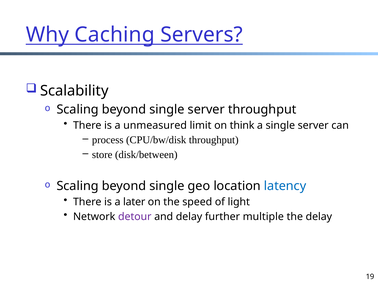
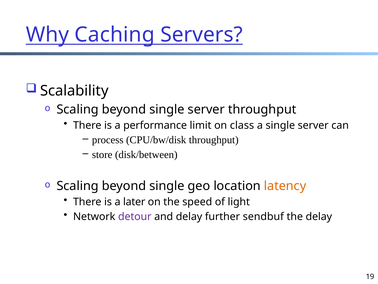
unmeasured: unmeasured -> performance (155, 125)
think: think -> class (242, 125)
latency colour: blue -> orange (285, 186)
multiple: multiple -> sendbuf (263, 216)
